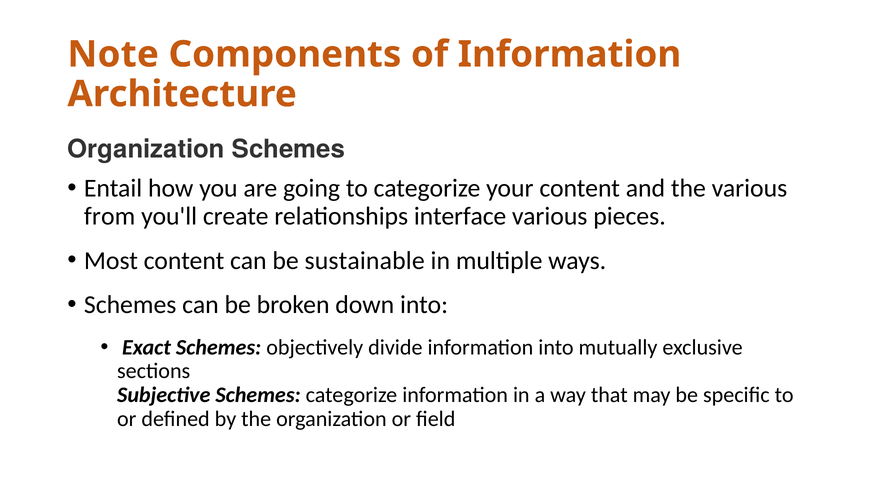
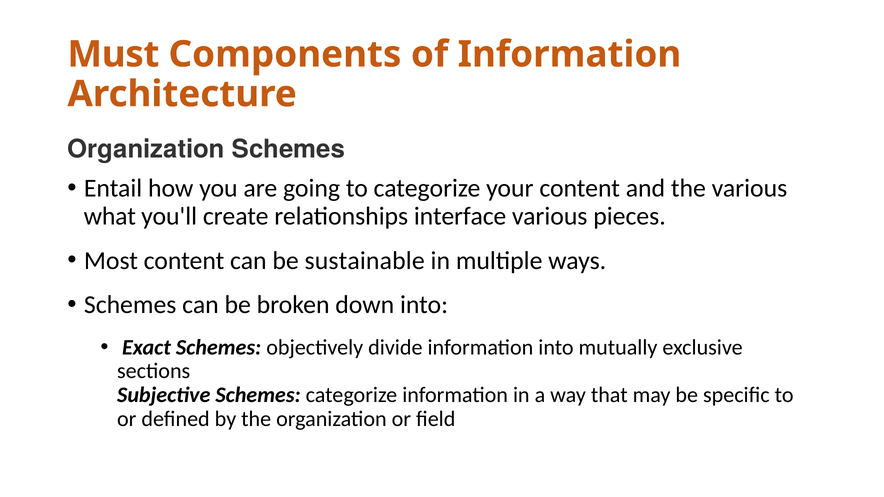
Note: Note -> Must (113, 54)
from: from -> what (110, 216)
